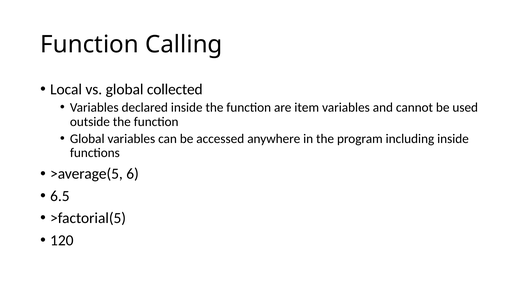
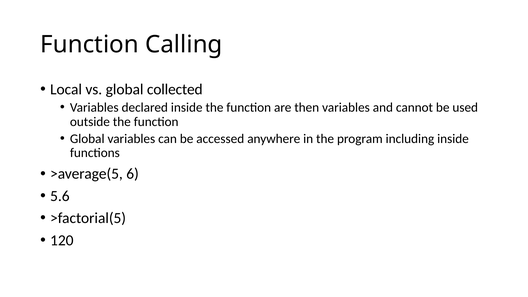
item: item -> then (307, 107)
6.5: 6.5 -> 5.6 (60, 196)
